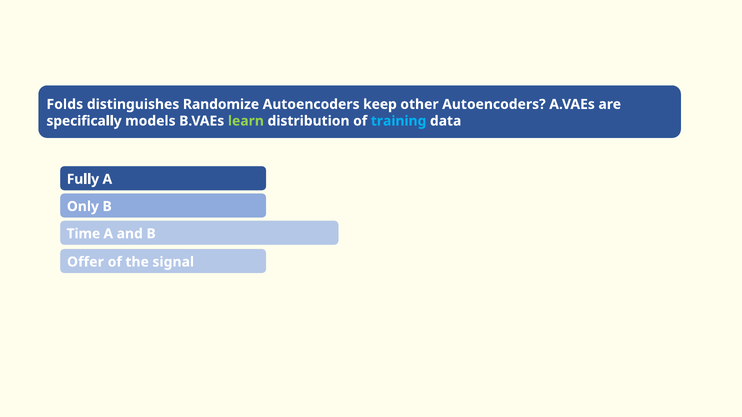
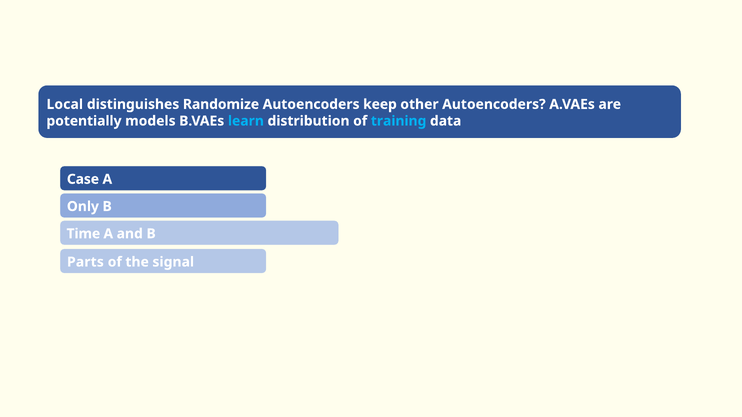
Folds: Folds -> Local (65, 104)
specifically: specifically -> potentially (84, 121)
learn colour: light green -> light blue (246, 121)
Fully: Fully -> Case (83, 179)
Offer: Offer -> Parts (85, 262)
